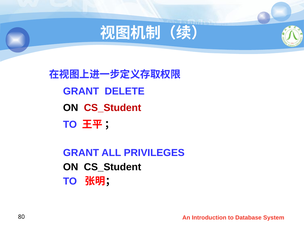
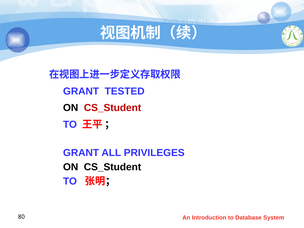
DELETE: DELETE -> TESTED (125, 91)
